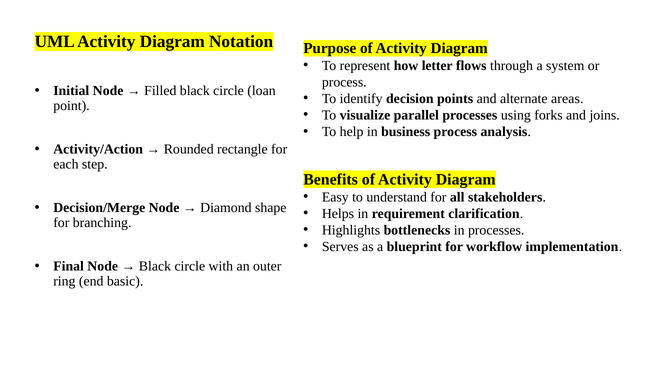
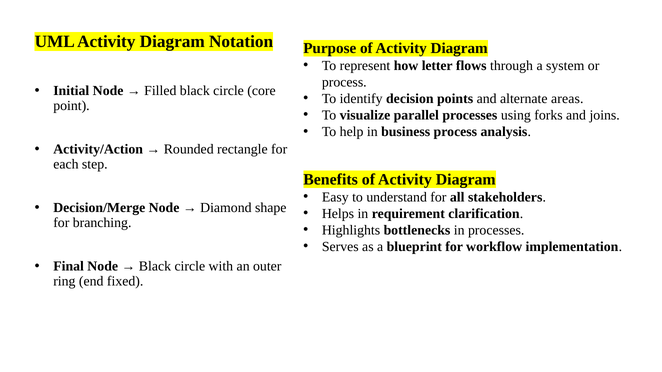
loan: loan -> core (261, 91)
basic: basic -> fixed (125, 281)
